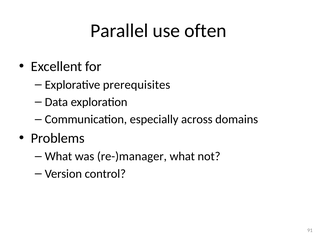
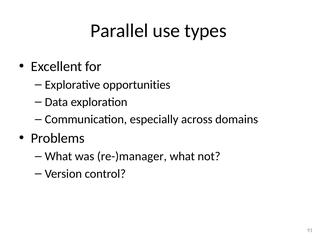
often: often -> types (205, 31)
prerequisites: prerequisites -> opportunities (137, 85)
